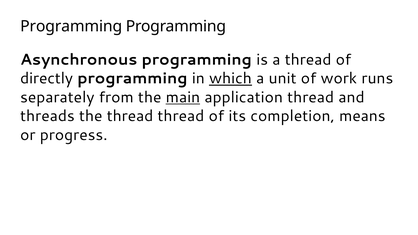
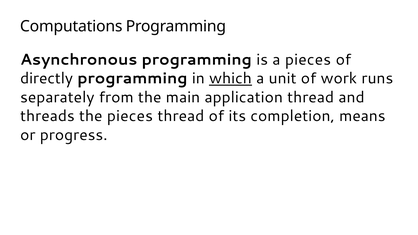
Programming: Programming -> Computations (71, 26)
a thread: thread -> pieces (308, 60)
main underline: present -> none (183, 97)
the thread: thread -> pieces (130, 116)
